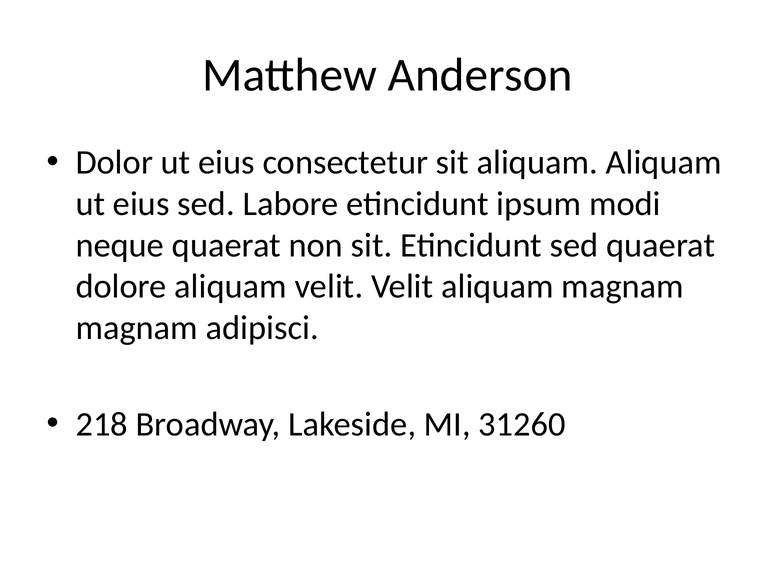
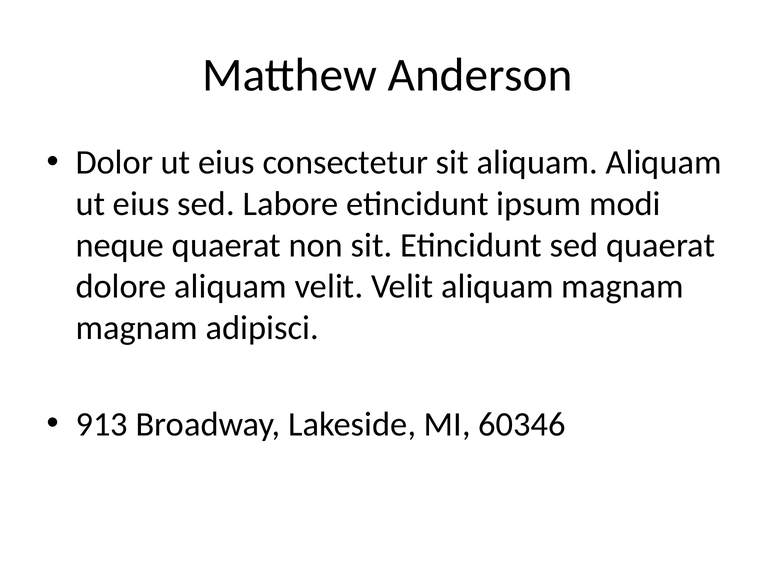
218: 218 -> 913 (102, 424)
31260: 31260 -> 60346 (522, 424)
